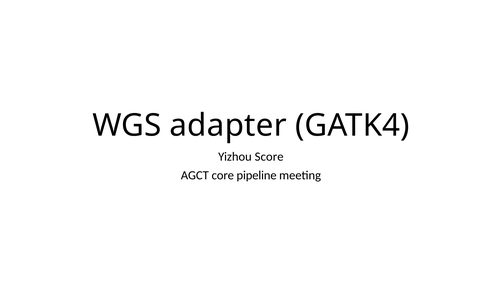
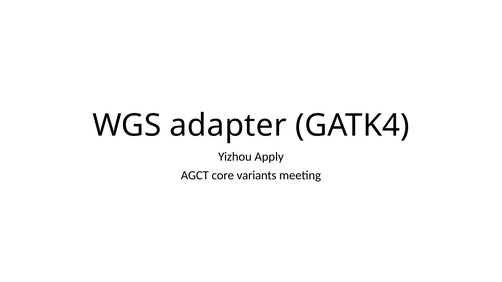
Score: Score -> Apply (269, 157)
pipeline: pipeline -> variants (257, 176)
